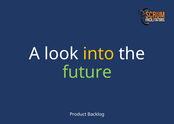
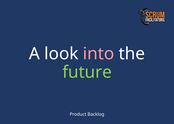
into colour: yellow -> pink (99, 54)
